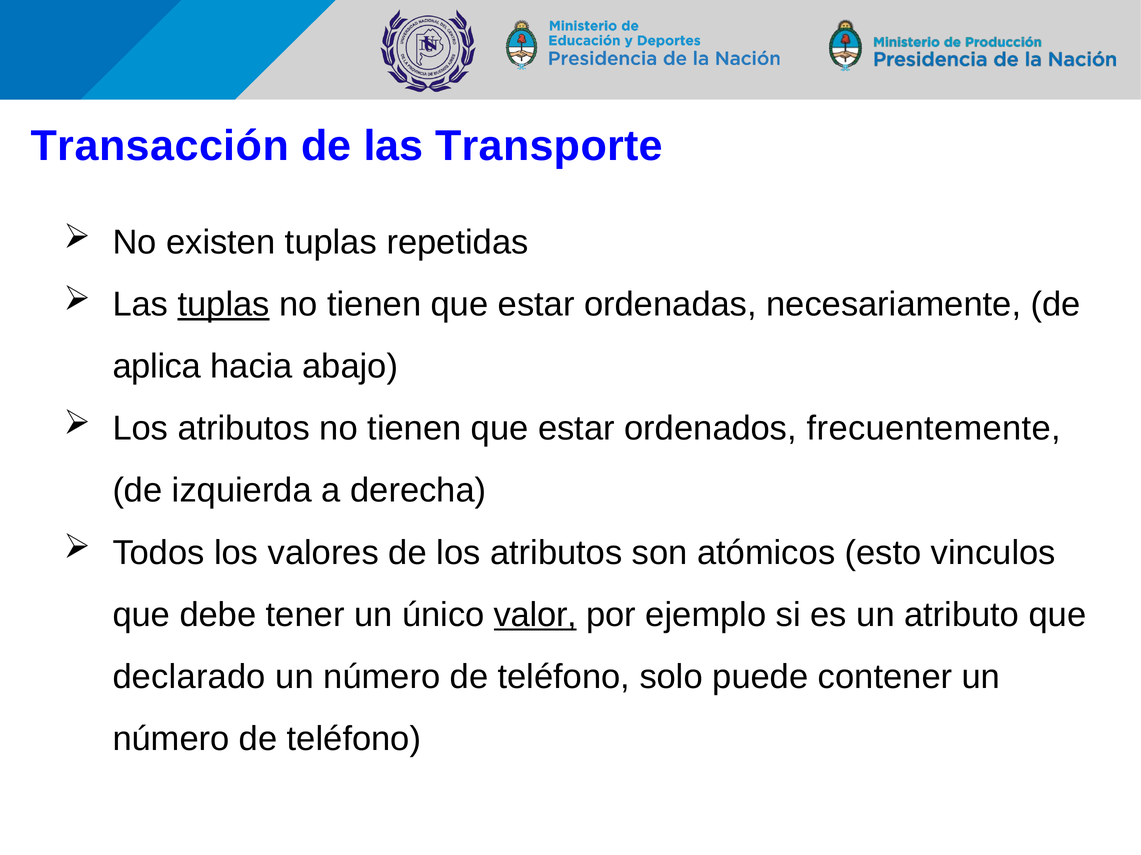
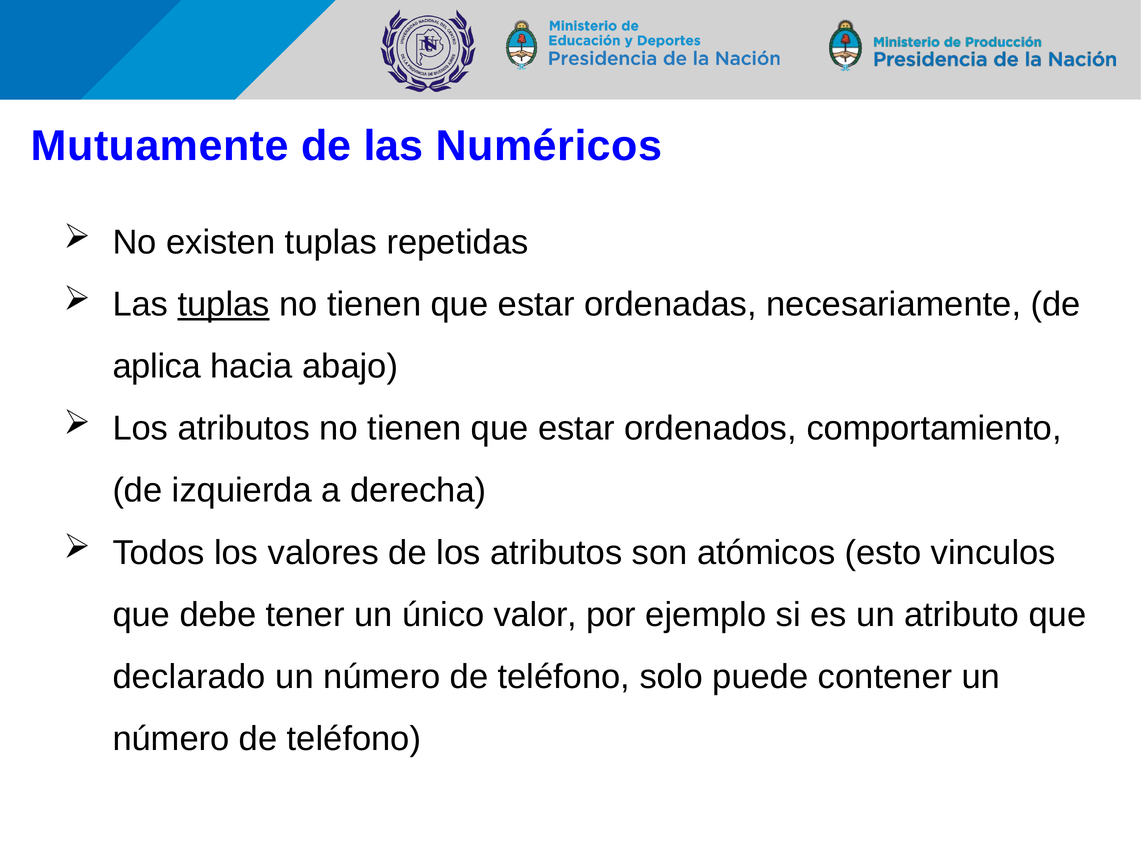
Transacción: Transacción -> Mutuamente (160, 146)
Transporte: Transporte -> Numéricos (549, 146)
frecuentemente: frecuentemente -> comportamiento (934, 429)
valor underline: present -> none (535, 615)
